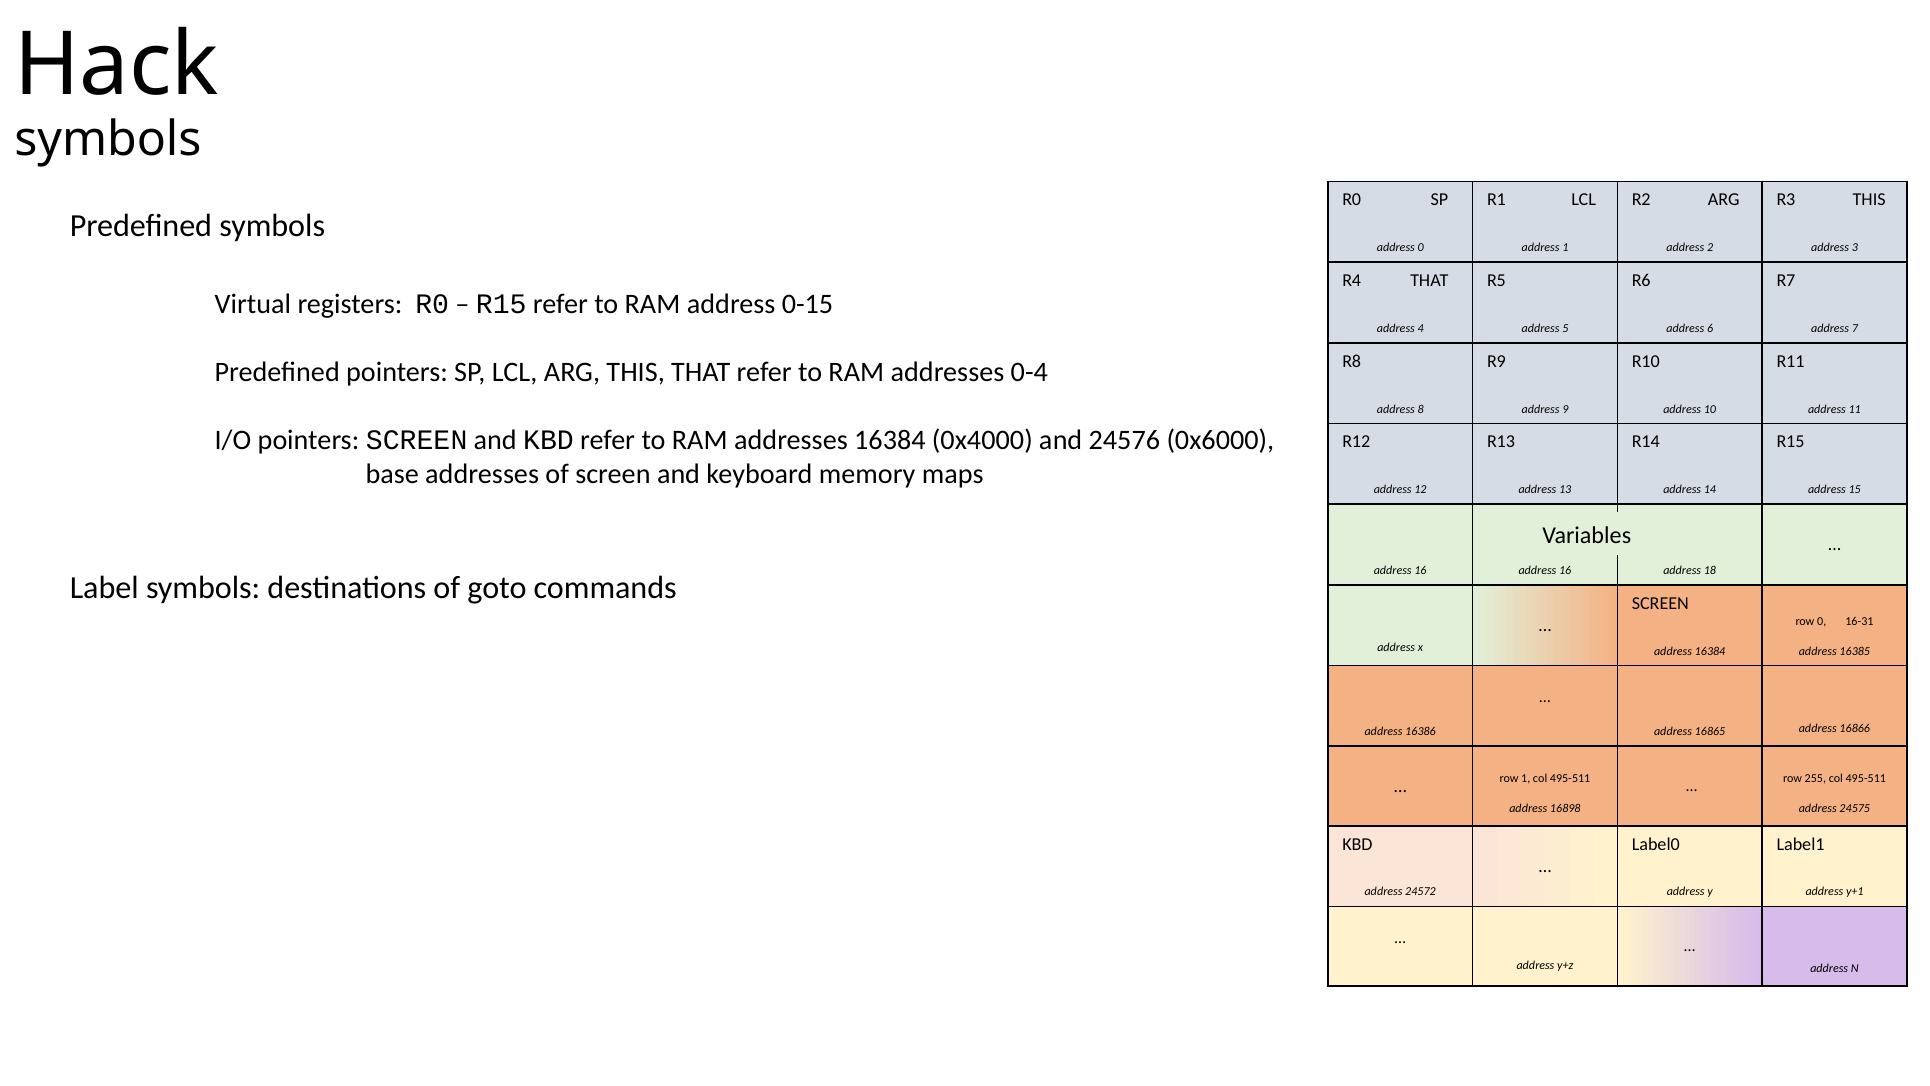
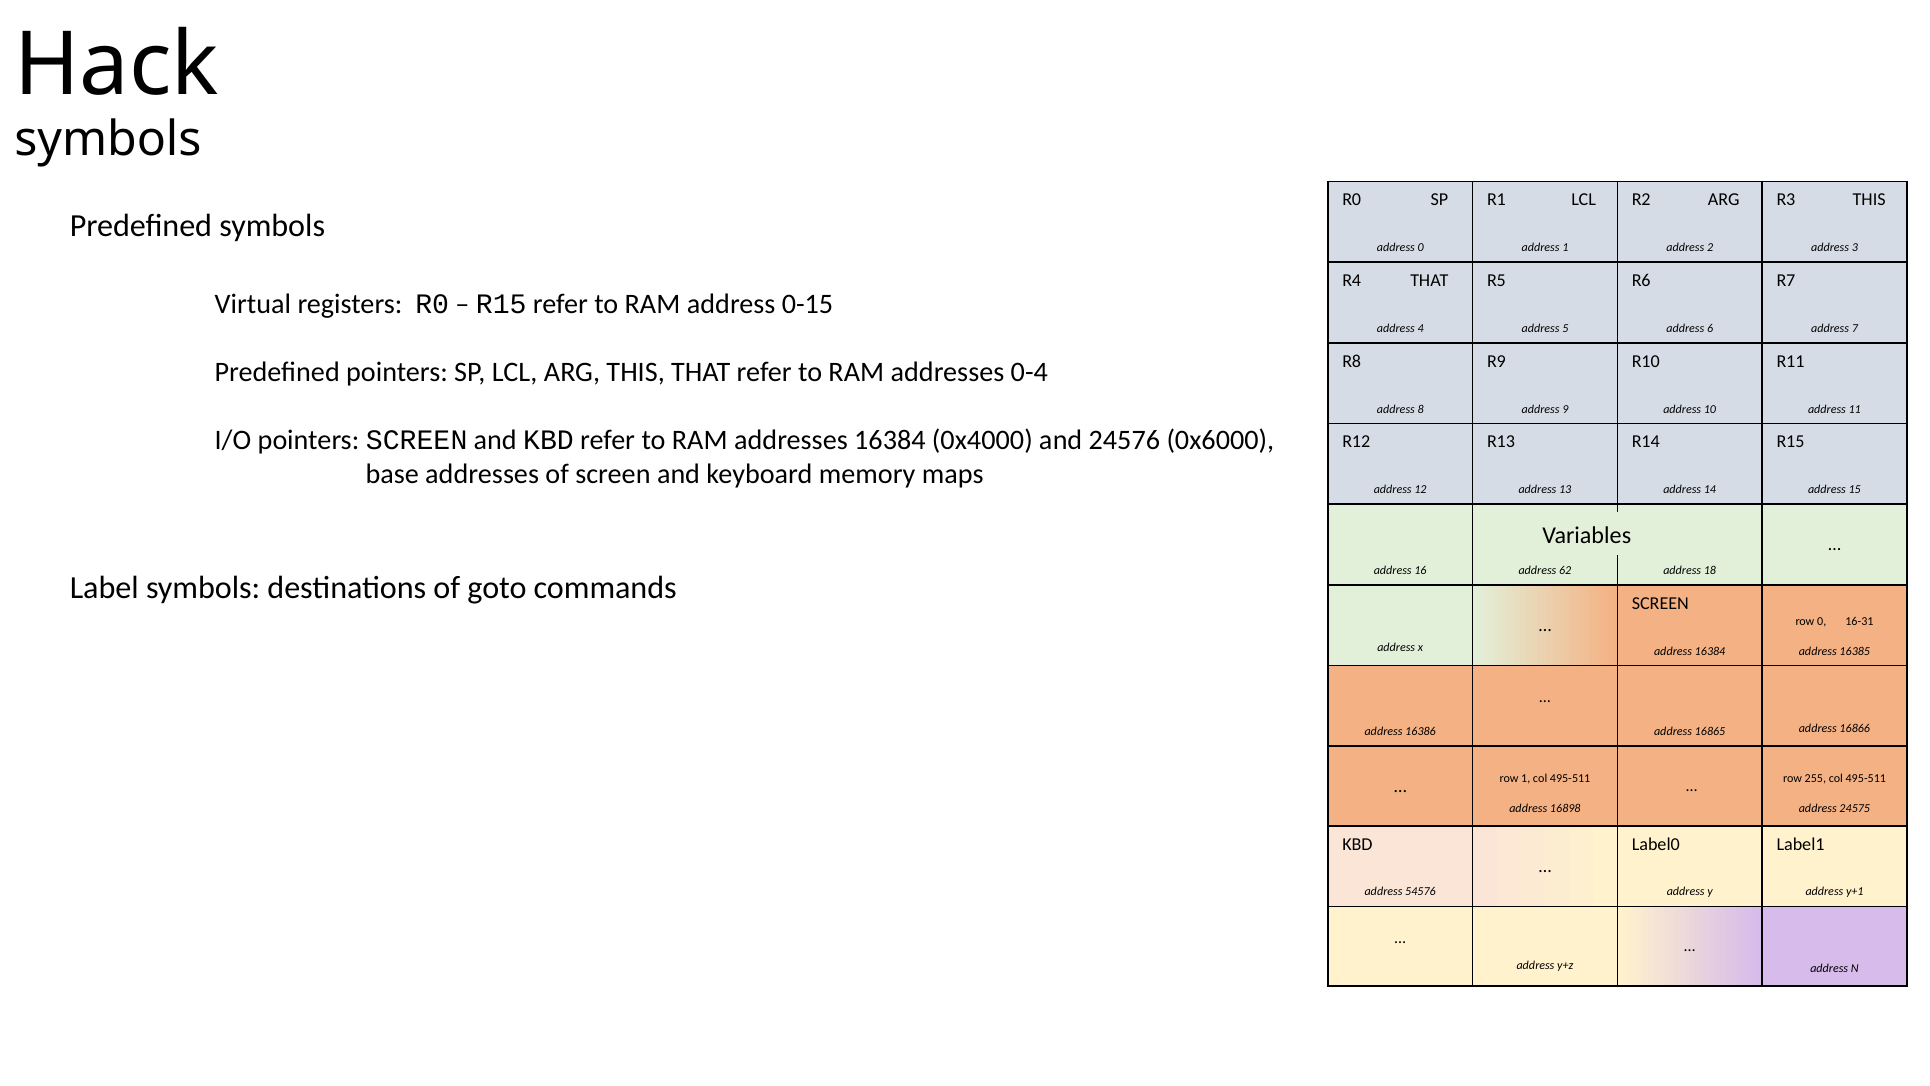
16: 16 -> 62 (1565, 570)
24572: 24572 -> 54576 (1420, 892)
